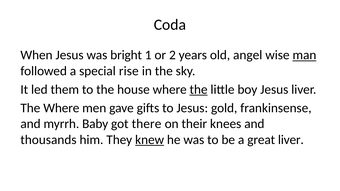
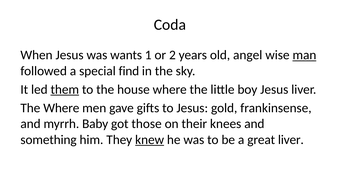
bright: bright -> wants (126, 55)
rise: rise -> find (129, 71)
them underline: none -> present (65, 90)
the underline: present -> none (199, 90)
there: there -> those (147, 124)
thousands: thousands -> something (49, 140)
